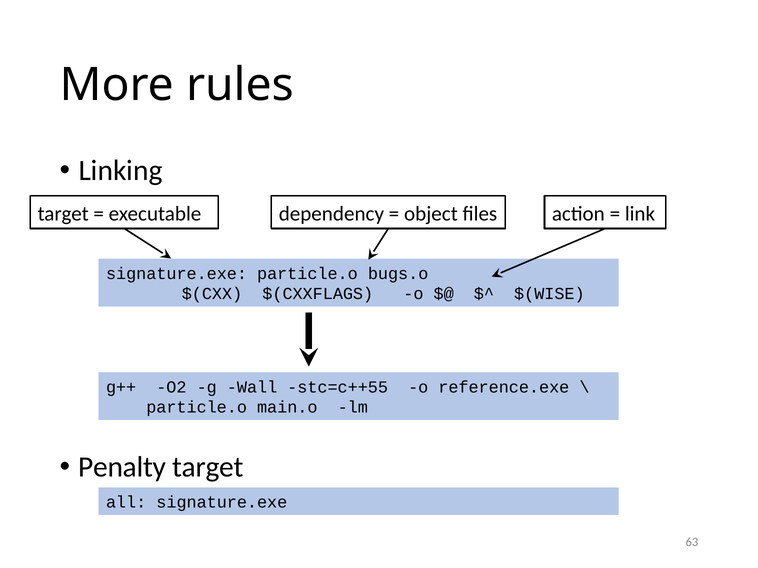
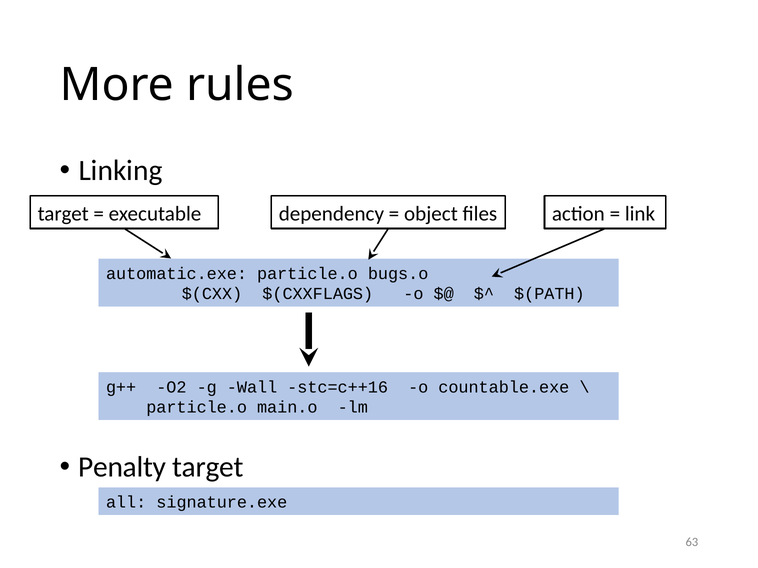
signature.exe: signature.exe -> automatic.exe (177, 274)
$(WISE: $(WISE -> $(PATH (549, 294)
stc=c++55: stc=c++55 -> stc=c++16 (338, 387)
reference.exe: reference.exe -> countable.exe (504, 387)
